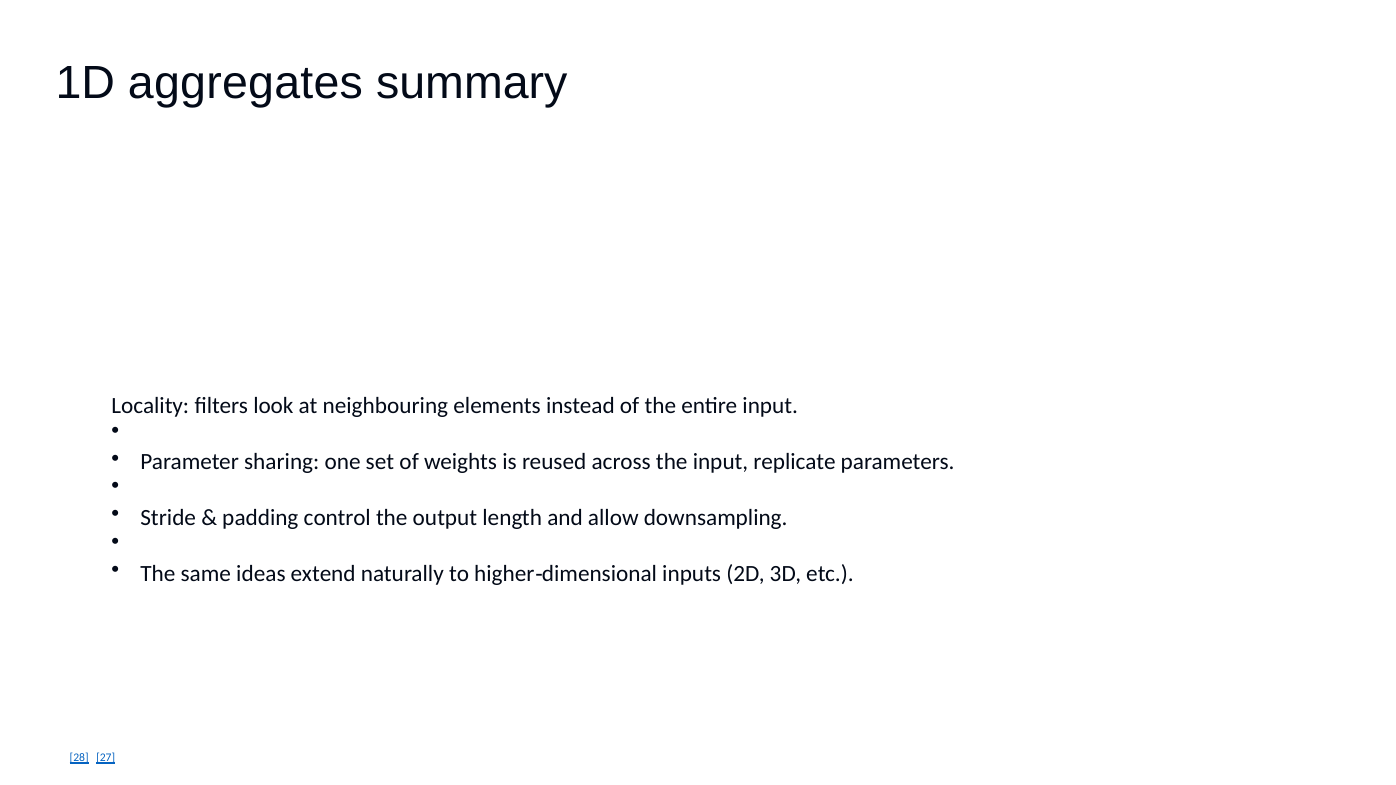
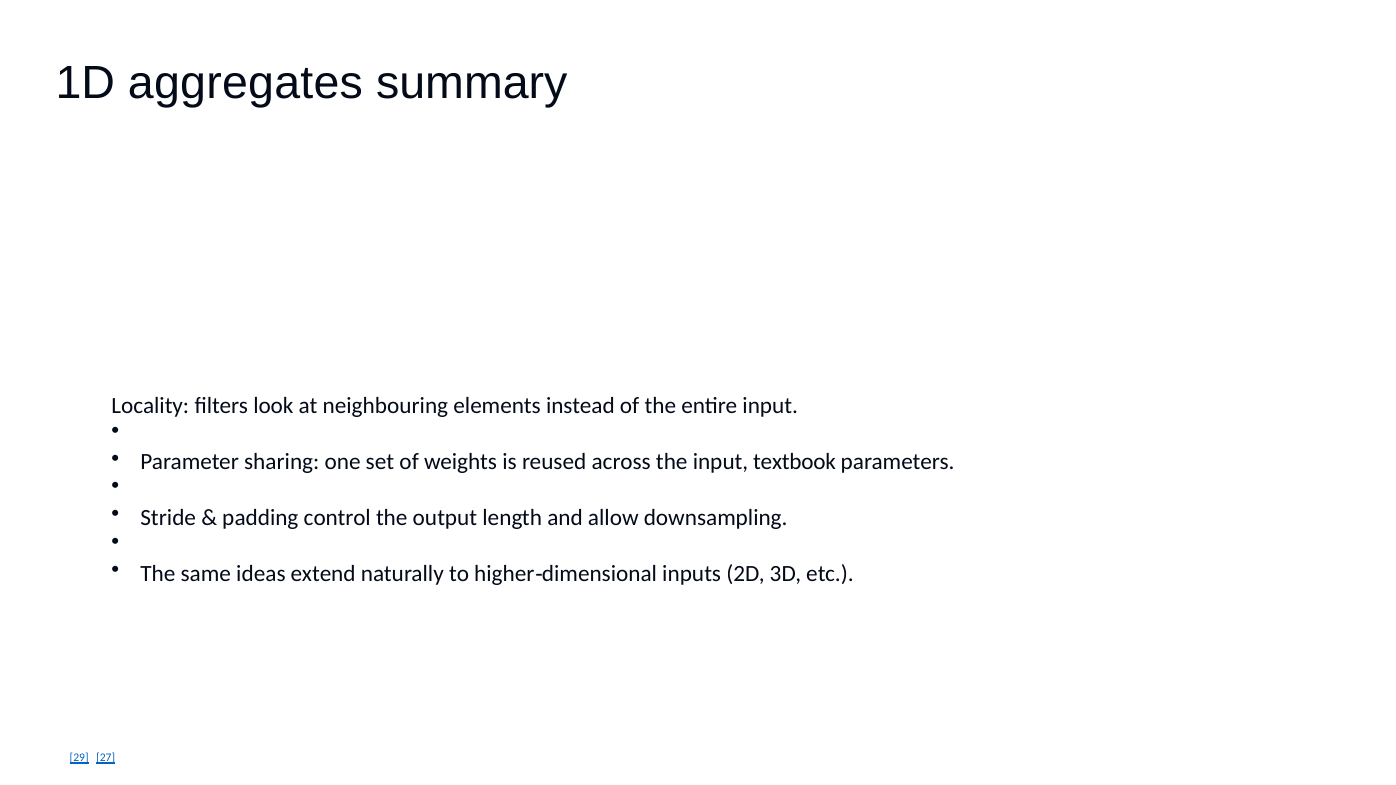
replicate: replicate -> textbook (795, 462)
28: 28 -> 29 (79, 758)
